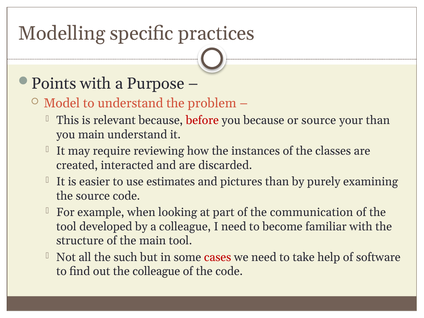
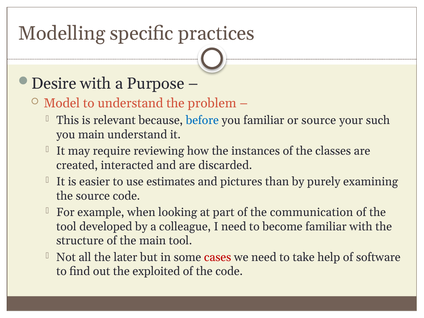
Points: Points -> Desire (54, 84)
before colour: red -> blue (202, 120)
you because: because -> familiar (264, 120)
your than: than -> such (378, 120)
such: such -> later (125, 257)
the colleague: colleague -> exploited (156, 271)
